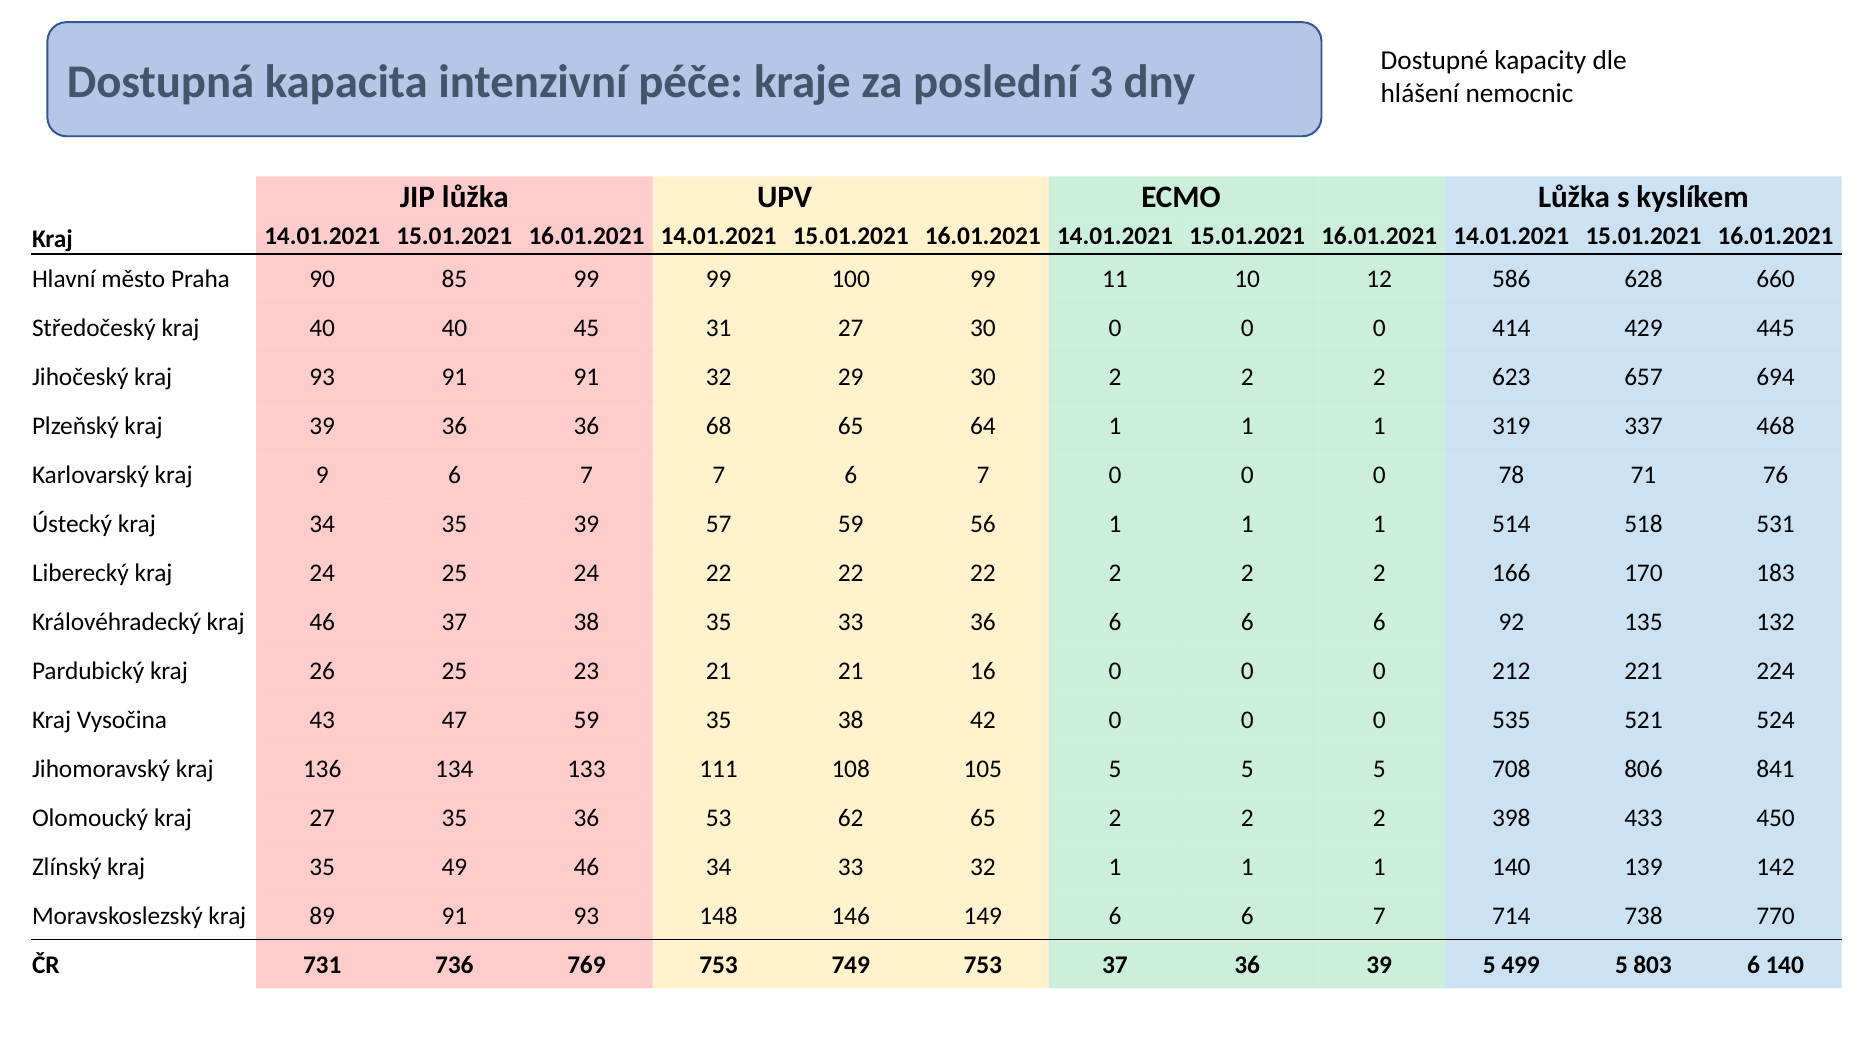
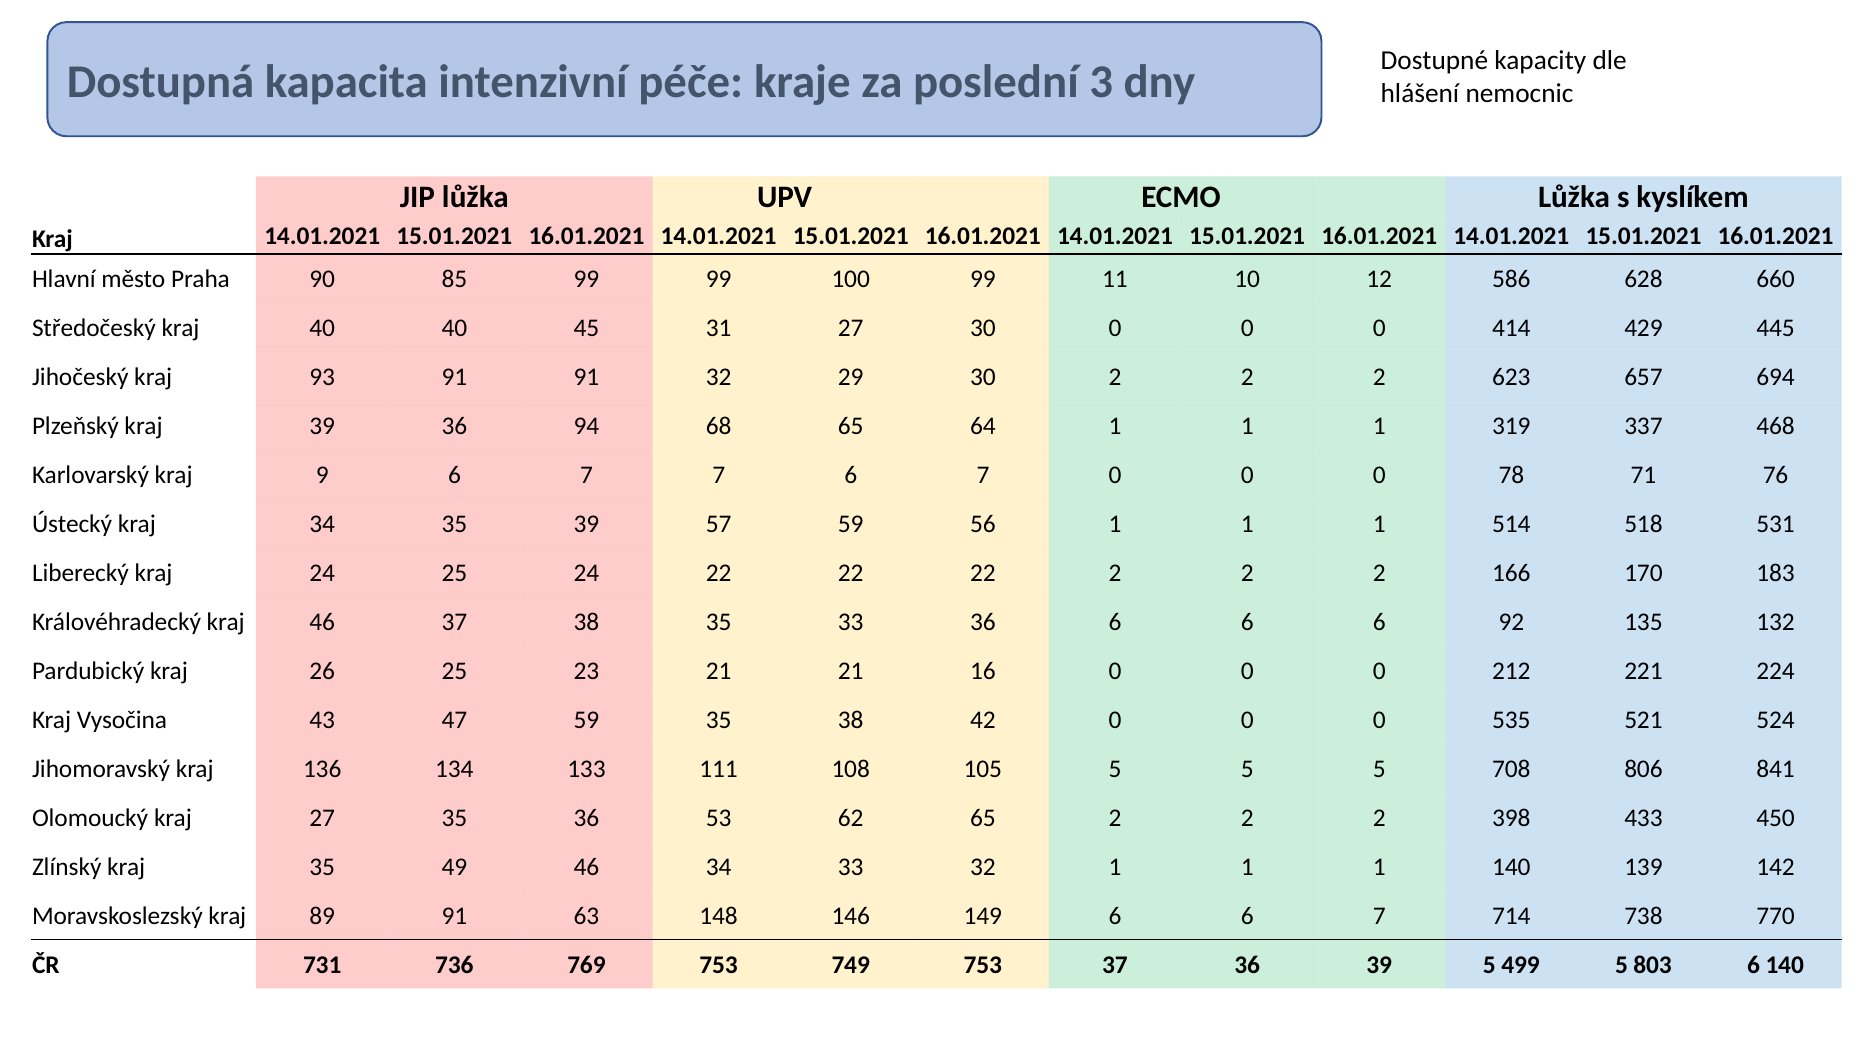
36 36: 36 -> 94 (587, 426)
91 93: 93 -> 63 (587, 916)
